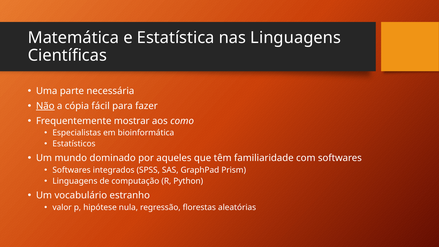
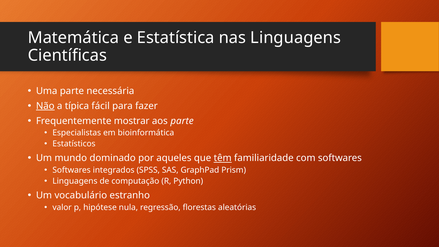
cópia: cópia -> típica (77, 106)
aos como: como -> parte (182, 121)
têm underline: none -> present (223, 158)
